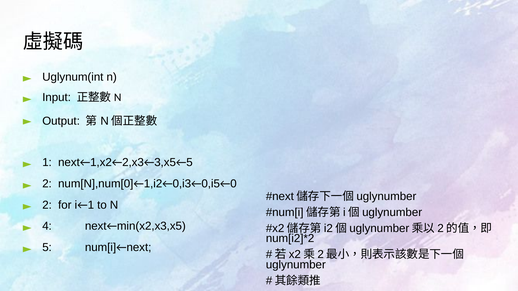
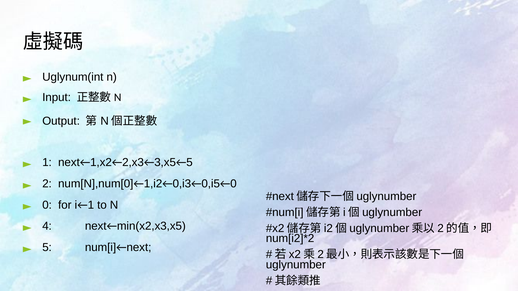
2: 2 -> 0 (47, 205)
